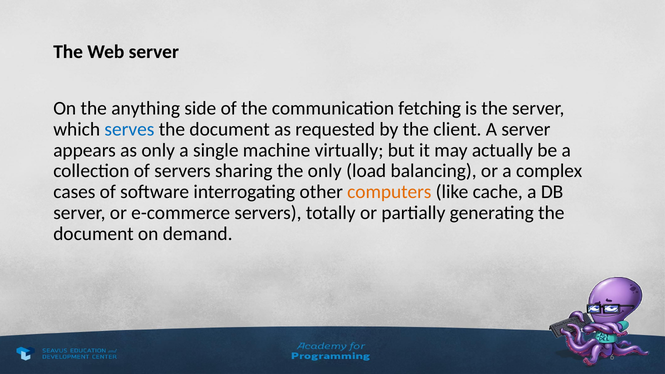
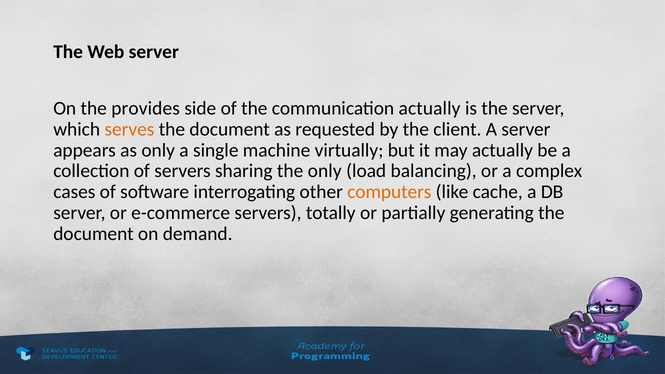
anything: anything -> provides (146, 108)
communication fetching: fetching -> actually (430, 108)
serves colour: blue -> orange (129, 129)
